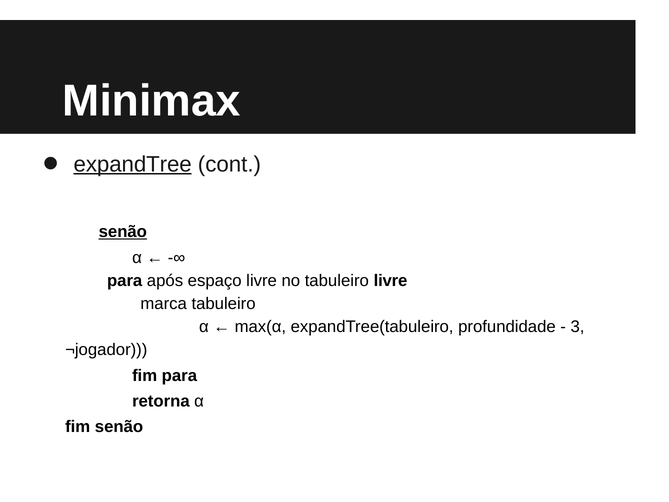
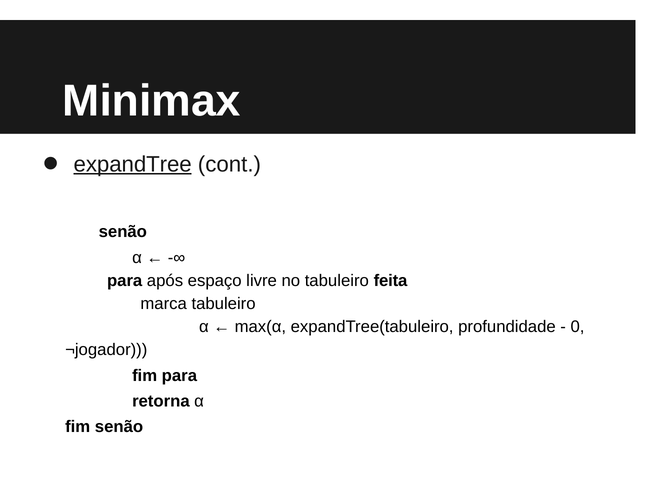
senão underline: present -> none (123, 232)
tabuleiro livre: livre -> feita (391, 280)
3: 3 -> 0 (578, 327)
